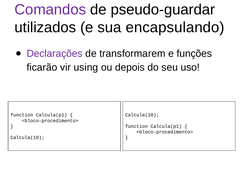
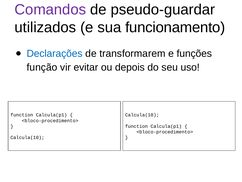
encapsulando: encapsulando -> funcionamento (175, 27)
Declarações colour: purple -> blue (55, 53)
ficarão: ficarão -> função (42, 67)
using: using -> evitar (86, 67)
